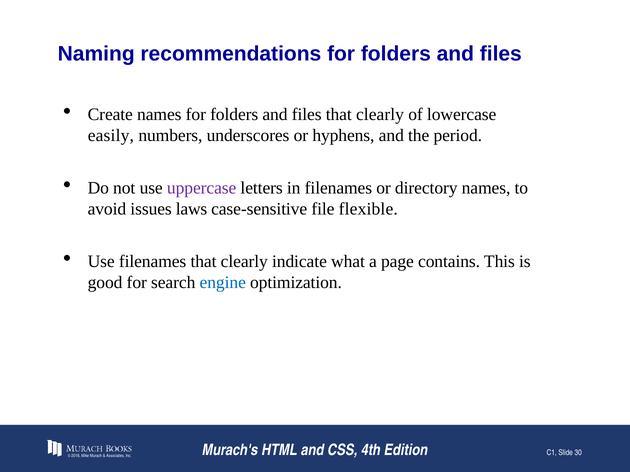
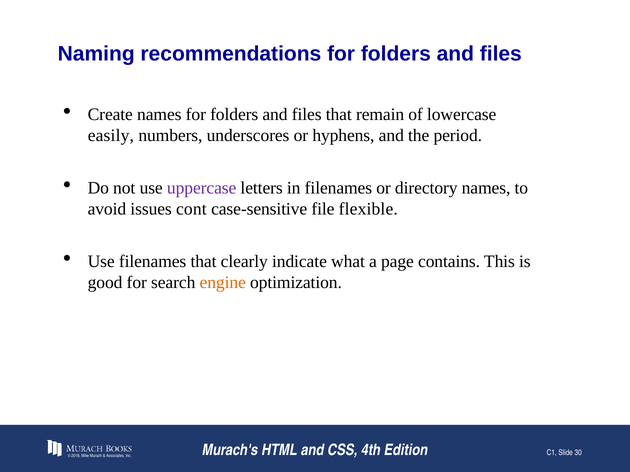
files that clearly: clearly -> remain (380, 115)
laws: laws -> cont (191, 209)
engine colour: blue -> orange (223, 283)
